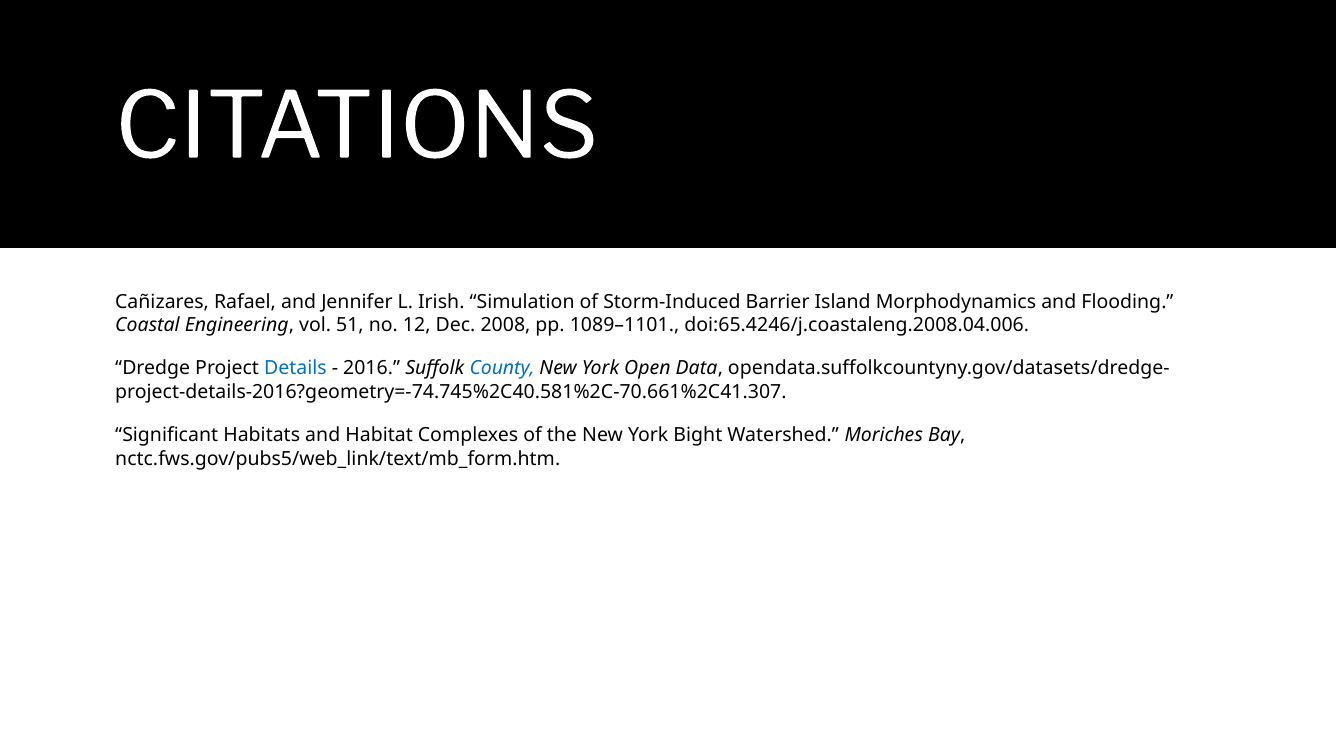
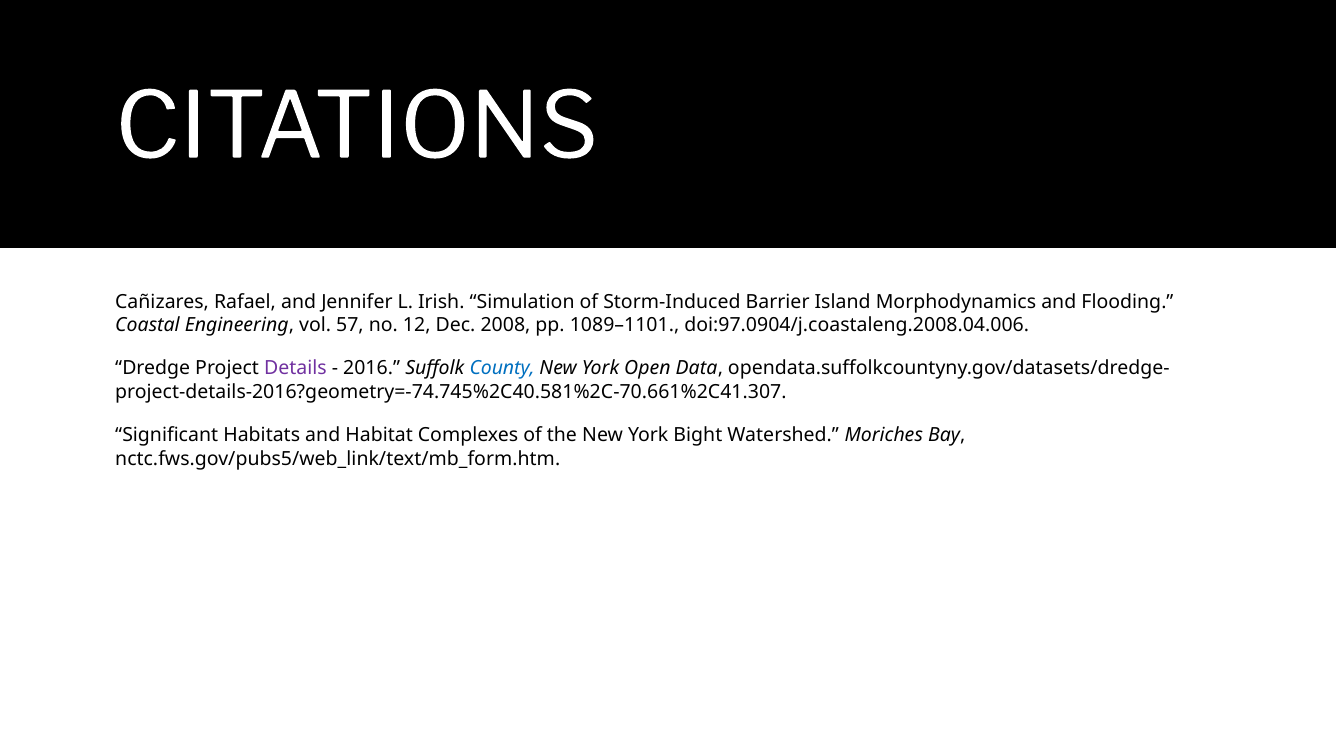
51: 51 -> 57 (350, 325)
doi:65.4246/j.coastaleng.2008.04.006: doi:65.4246/j.coastaleng.2008.04.006 -> doi:97.0904/j.coastaleng.2008.04.006 (857, 325)
Details colour: blue -> purple (295, 369)
